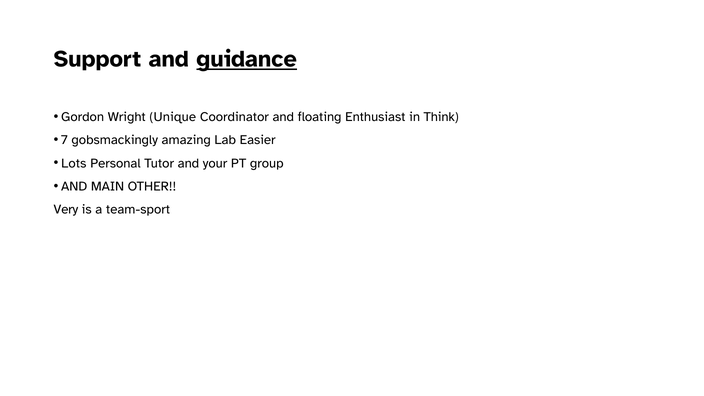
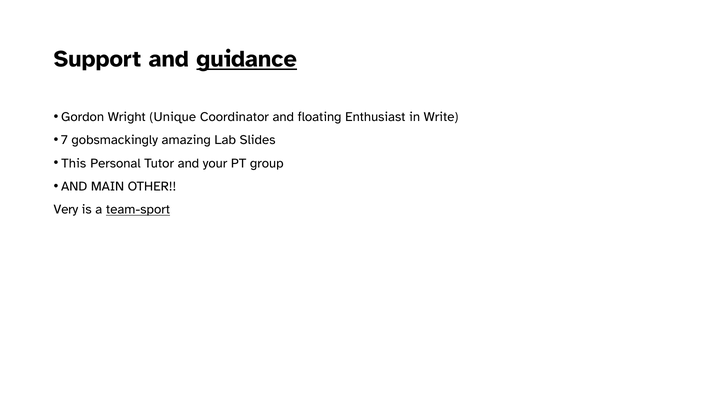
Think: Think -> Write (441, 117)
Easier: Easier -> Slides (258, 140)
Lots: Lots -> This (74, 163)
team-sport underline: none -> present (138, 210)
